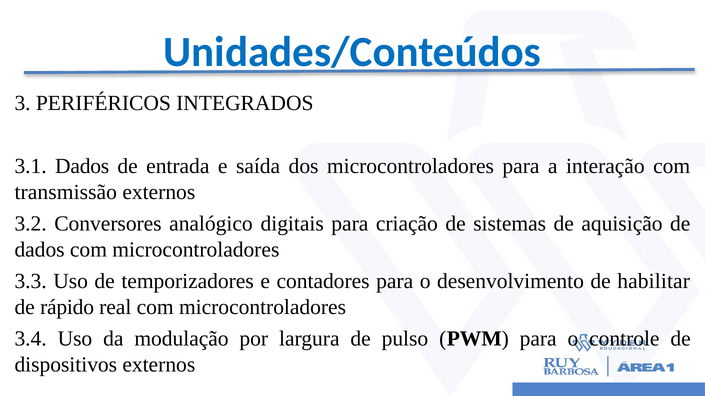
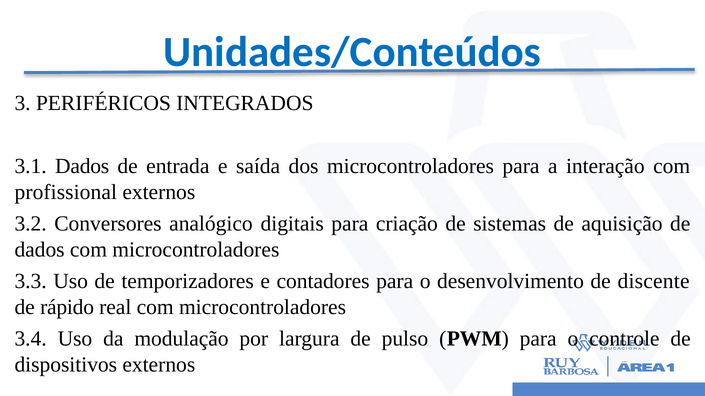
transmissão: transmissão -> profissional (66, 192)
habilitar: habilitar -> discente (654, 282)
